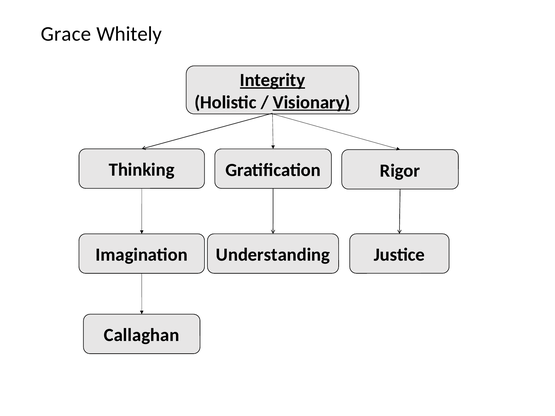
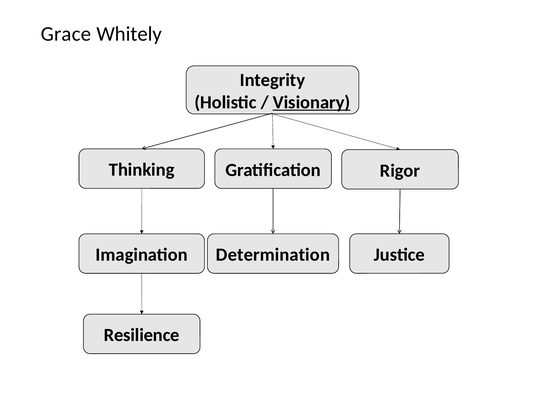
Integrity underline: present -> none (272, 80)
Understanding: Understanding -> Determination (273, 255)
Callaghan: Callaghan -> Resilience (142, 335)
